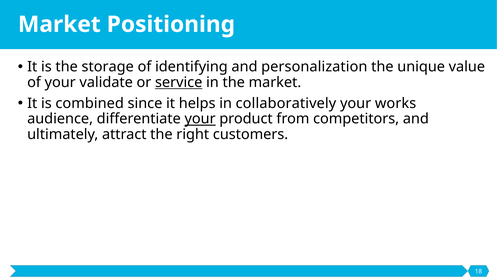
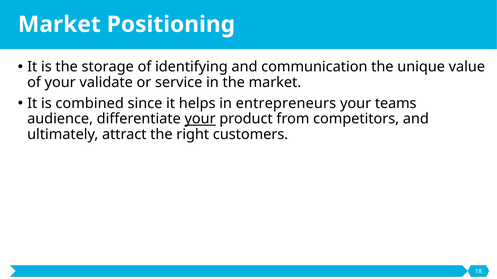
personalization: personalization -> communication (314, 67)
service underline: present -> none (179, 83)
collaboratively: collaboratively -> entrepreneurs (286, 103)
works: works -> teams (396, 103)
